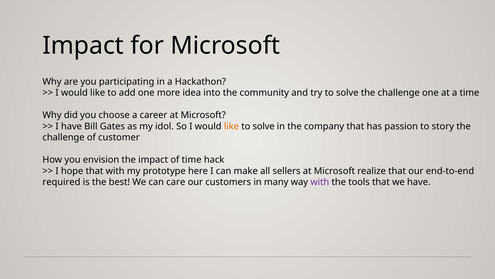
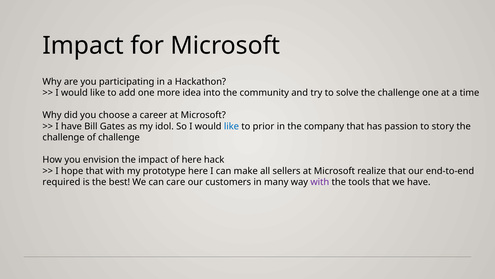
like colour: orange -> blue (231, 126)
solve: solve -> prior (264, 126)
of customer: customer -> challenge (119, 137)
of time: time -> here (192, 159)
